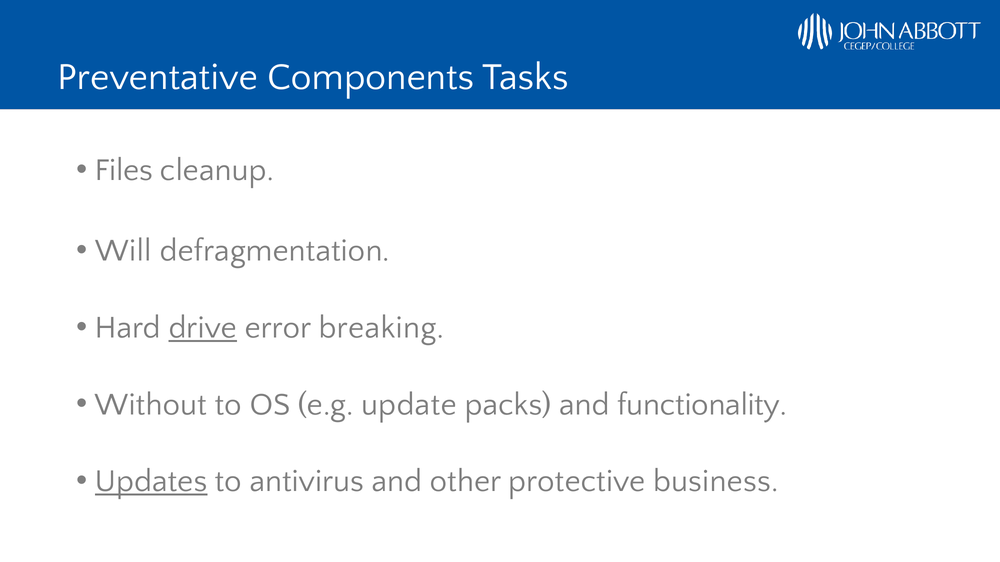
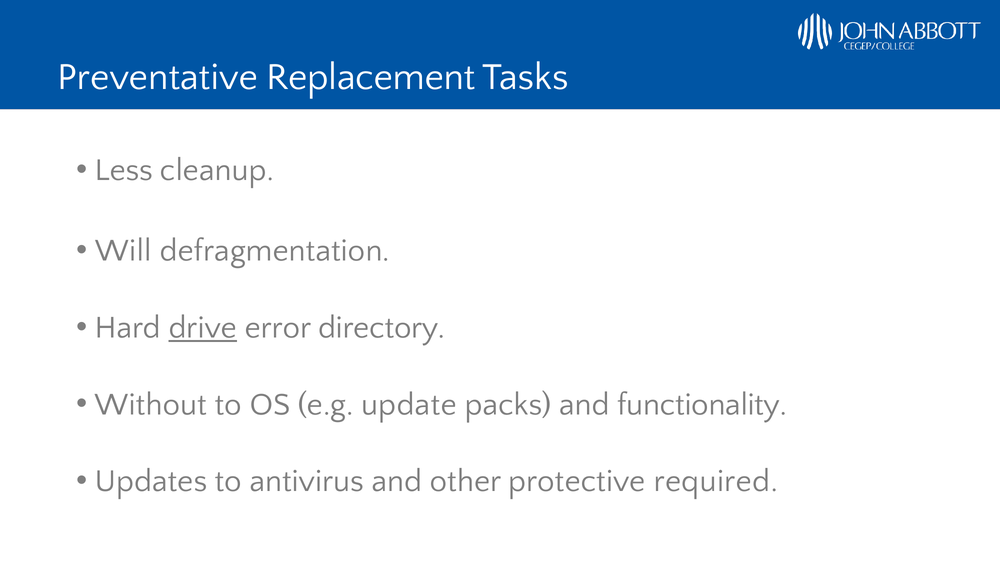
Components: Components -> Replacement (371, 77)
Files: Files -> Less (124, 170)
breaking: breaking -> directory (382, 328)
Updates underline: present -> none (151, 481)
business: business -> required (716, 481)
